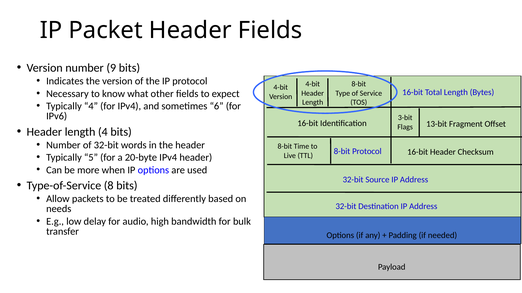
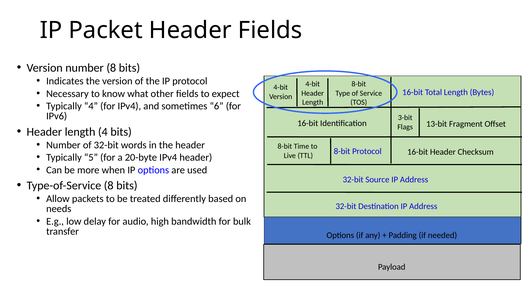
number 9: 9 -> 8 (111, 68)
